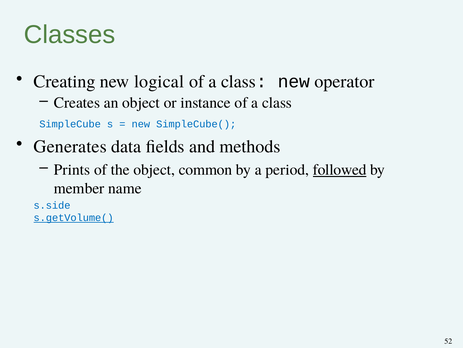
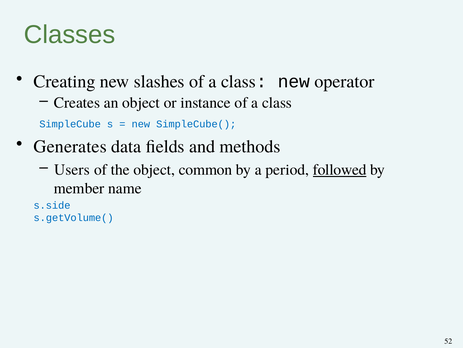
logical: logical -> slashes (159, 81)
Prints: Prints -> Users (72, 169)
s.getVolume( underline: present -> none (74, 217)
